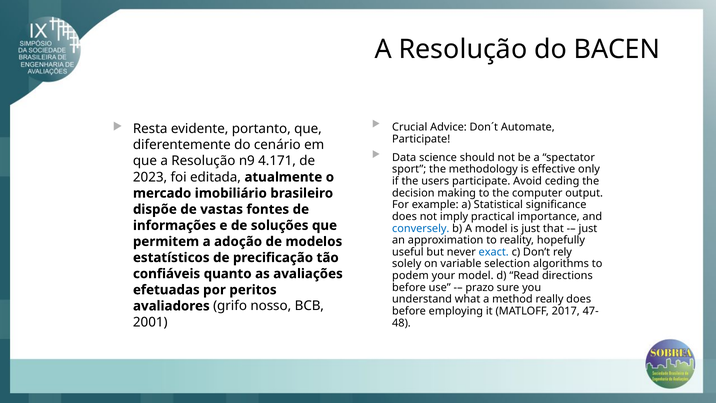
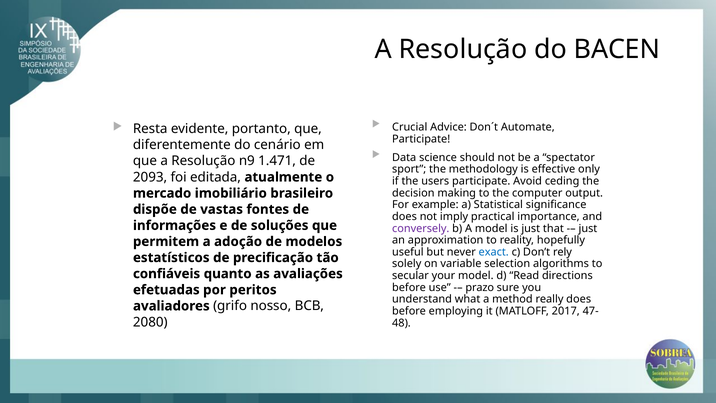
4.171: 4.171 -> 1.471 (277, 161)
2023: 2023 -> 2093 (150, 177)
conversely colour: blue -> purple (421, 228)
podem: podem -> secular (410, 276)
2001: 2001 -> 2080 (150, 322)
